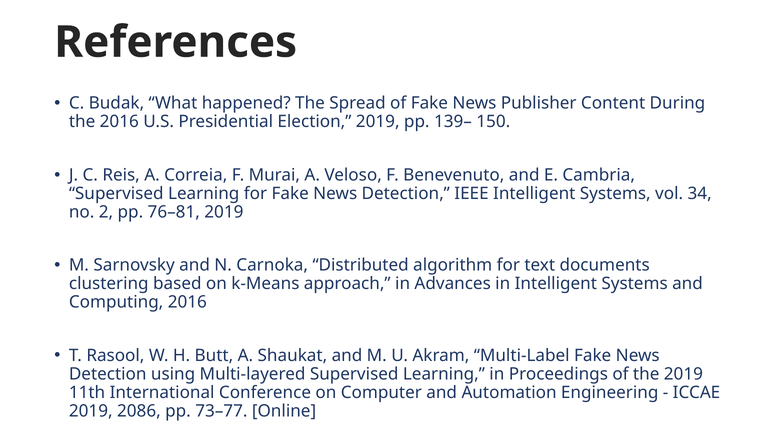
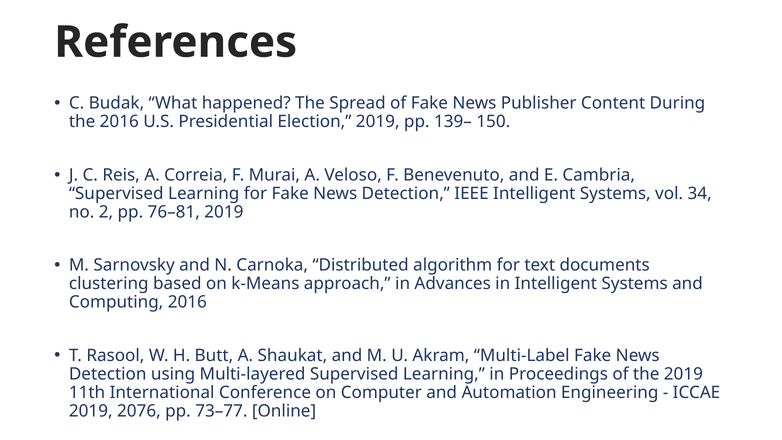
2086: 2086 -> 2076 (139, 411)
